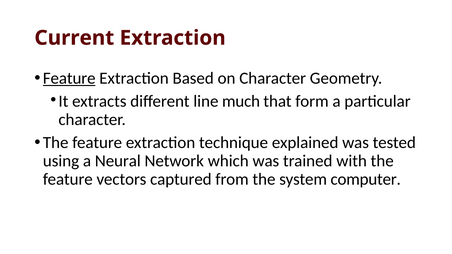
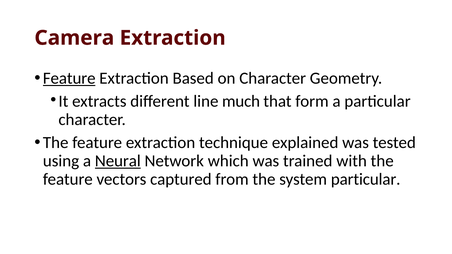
Current: Current -> Camera (74, 38)
Neural underline: none -> present (118, 161)
system computer: computer -> particular (366, 179)
